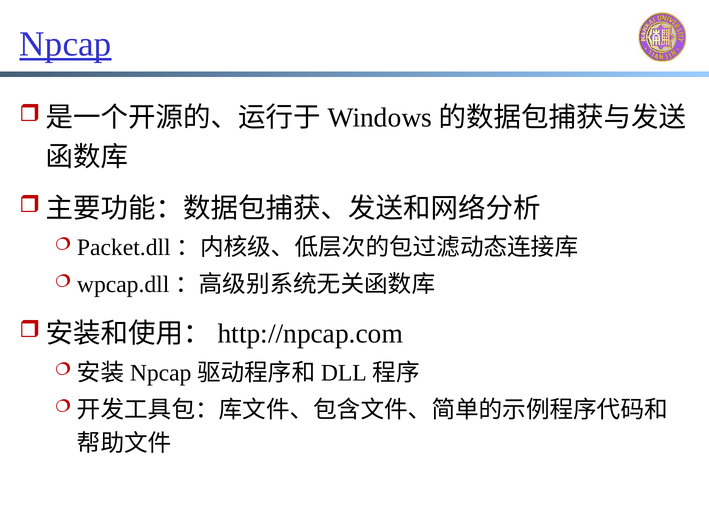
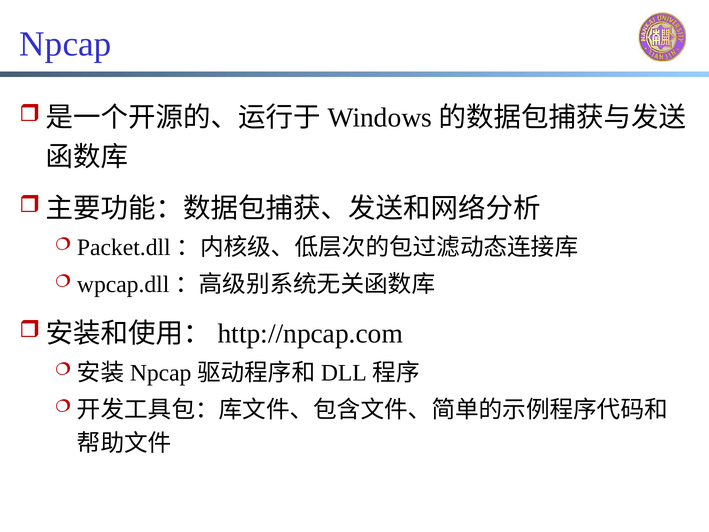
Npcap underline: present -> none (65, 44)
